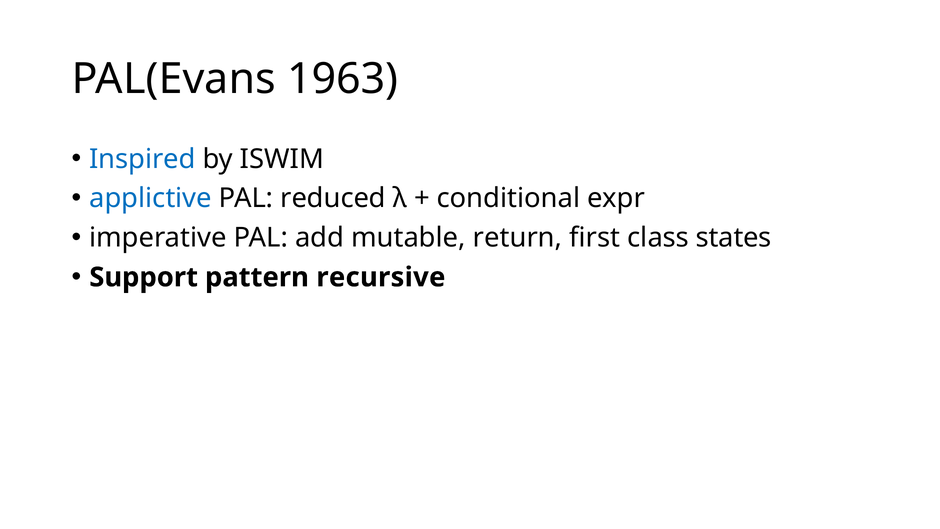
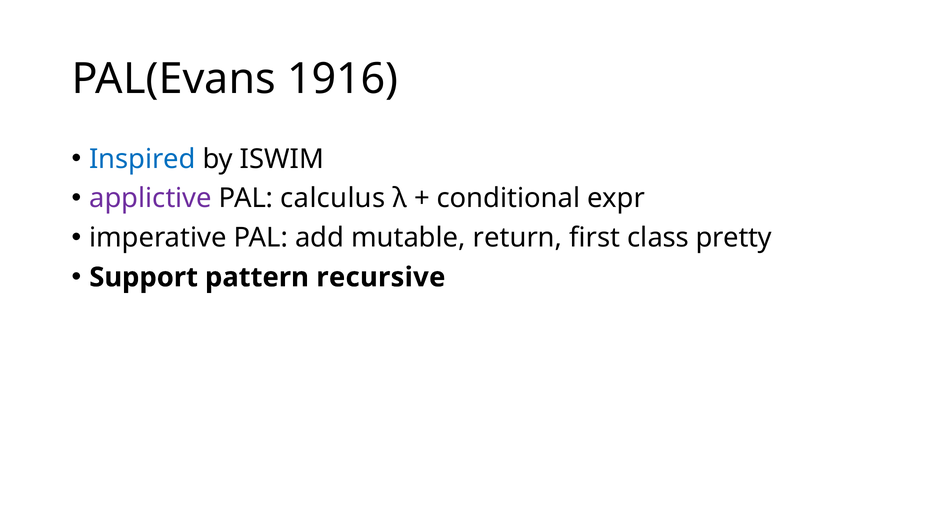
1963: 1963 -> 1916 (343, 79)
applictive colour: blue -> purple (151, 198)
reduced: reduced -> calculus (333, 198)
states: states -> pretty (734, 238)
